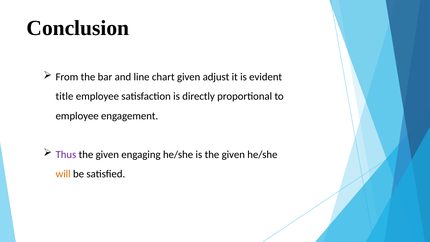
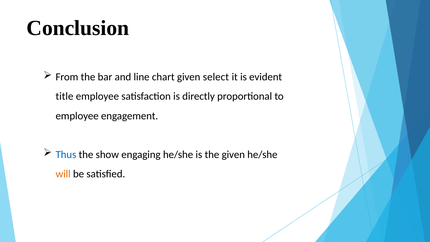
adjust: adjust -> select (216, 77)
Thus colour: purple -> blue (66, 154)
given: given -> show (107, 154)
